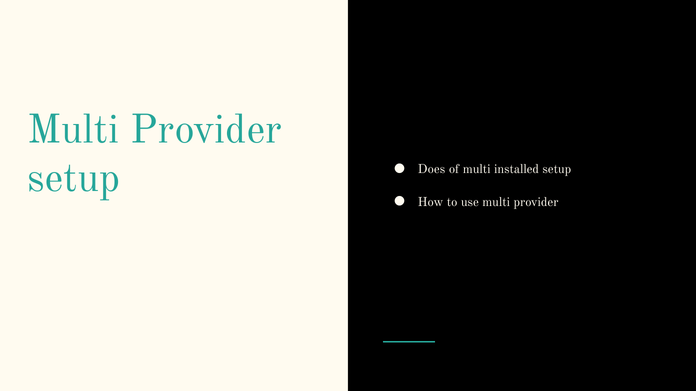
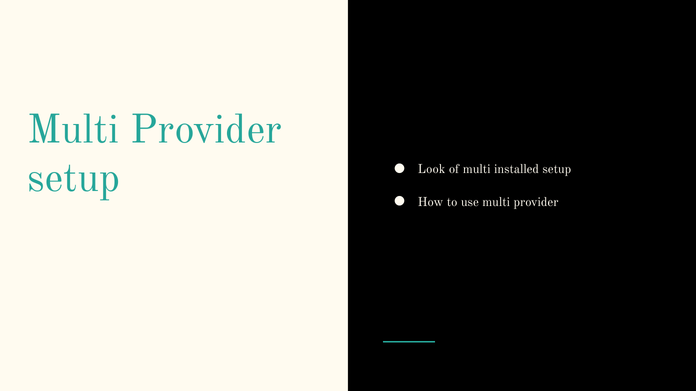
Does: Does -> Look (432, 169)
